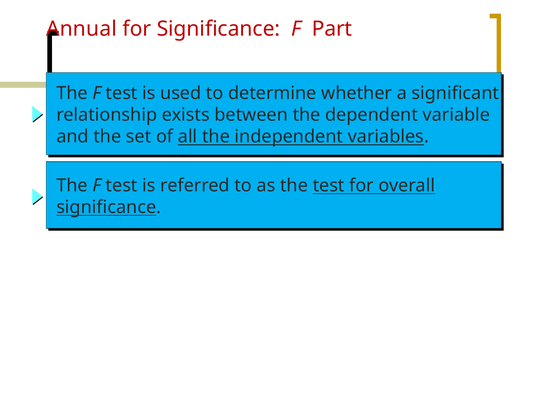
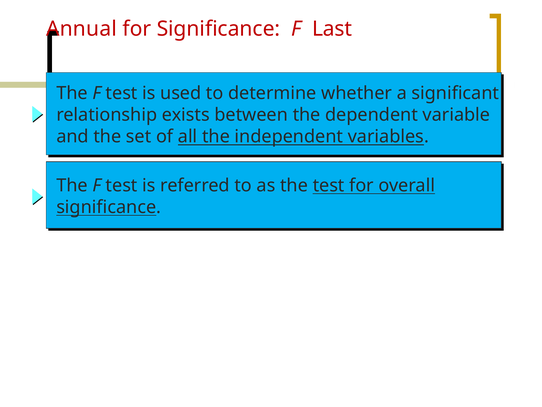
Part: Part -> Last (332, 29)
